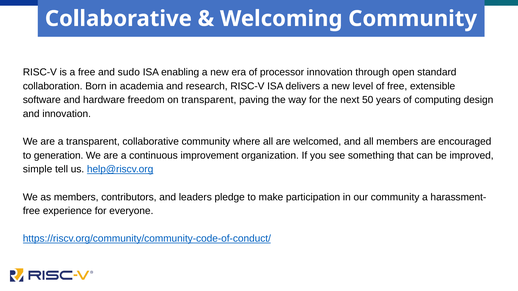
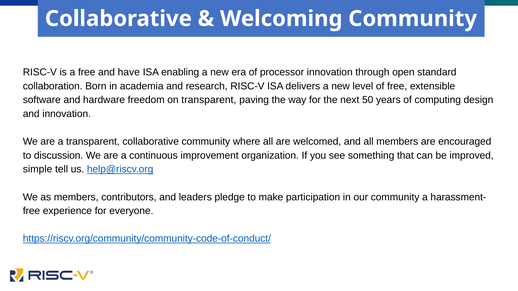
sudo: sudo -> have (129, 72)
generation: generation -> discussion (59, 156)
